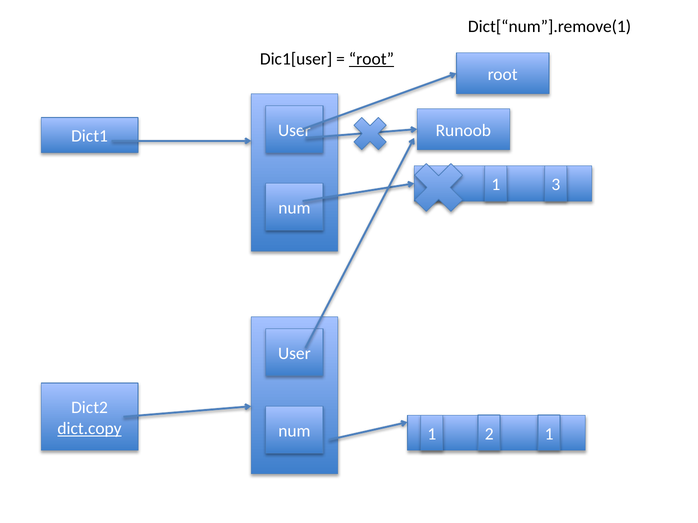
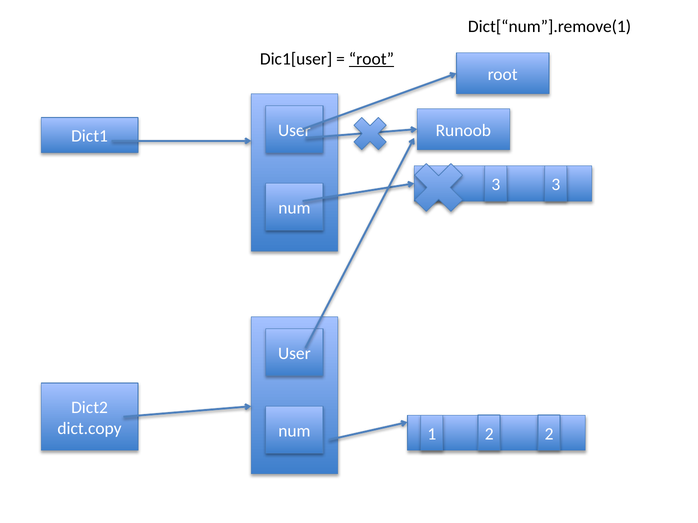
1: 1 -> 3 (496, 185)
dict.copy underline: present -> none (90, 429)
2 1: 1 -> 2 (549, 434)
